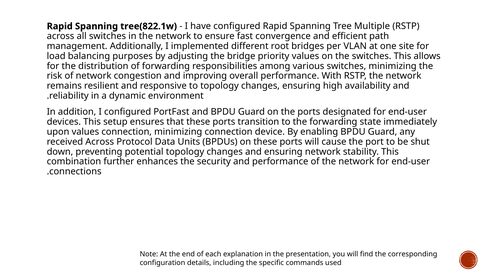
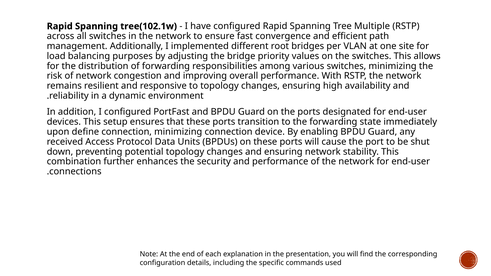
tree(822.1w: tree(822.1w -> tree(102.1w (149, 26)
upon values: values -> define (85, 132)
received Across: Across -> Access (100, 142)
